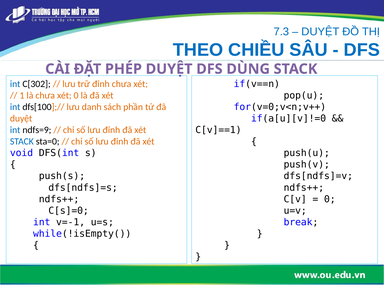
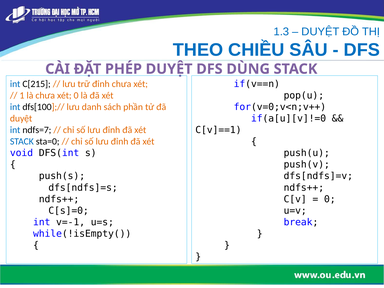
7.3: 7.3 -> 1.3 (281, 32)
C[302: C[302 -> C[215 (37, 84)
ndfs=9: ndfs=9 -> ndfs=7 (37, 130)
